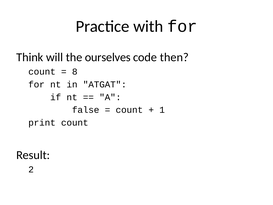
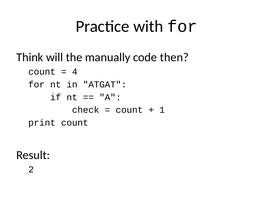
ourselves: ourselves -> manually (108, 57)
8: 8 -> 4 (75, 72)
false: false -> check (86, 110)
